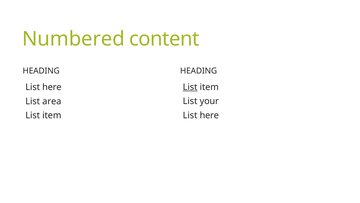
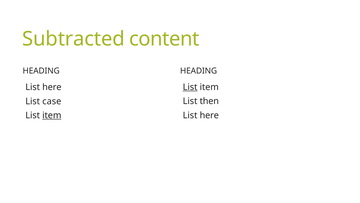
Numbered: Numbered -> Subtracted (73, 39)
your: your -> then (209, 101)
area: area -> case (52, 101)
item underline: none -> present (52, 115)
